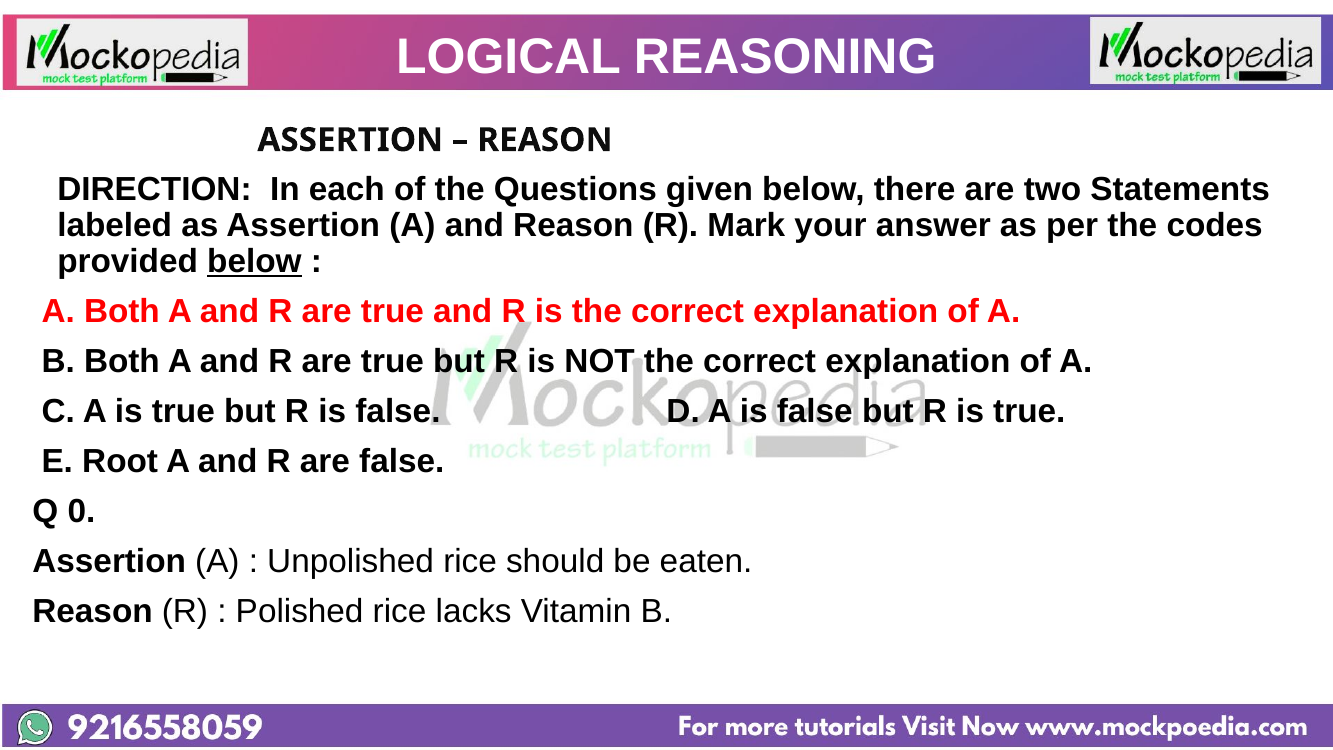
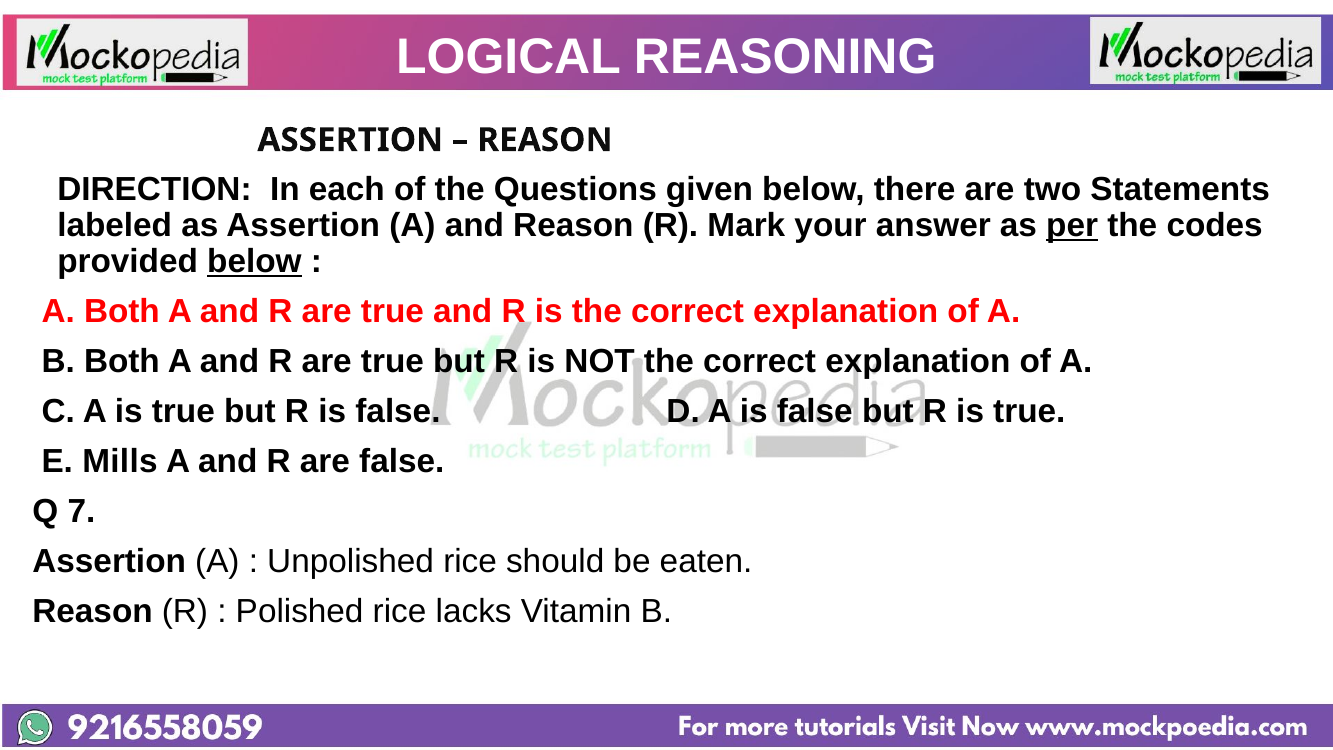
per underline: none -> present (1072, 226)
Root: Root -> Mills (120, 461)
0: 0 -> 7 (81, 511)
